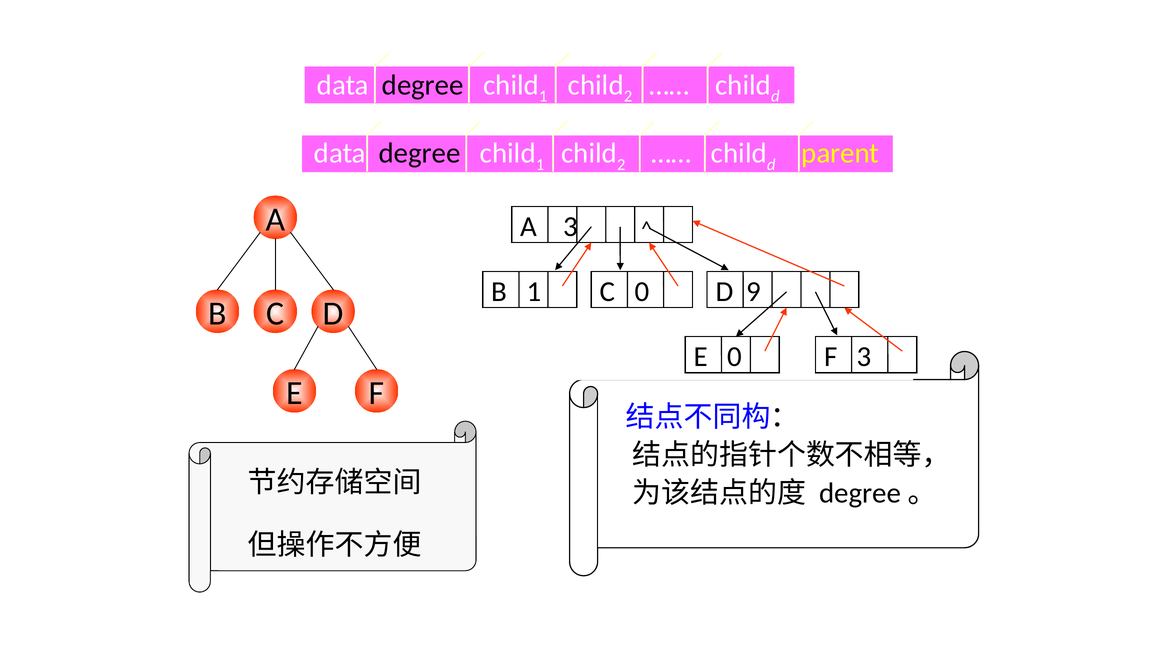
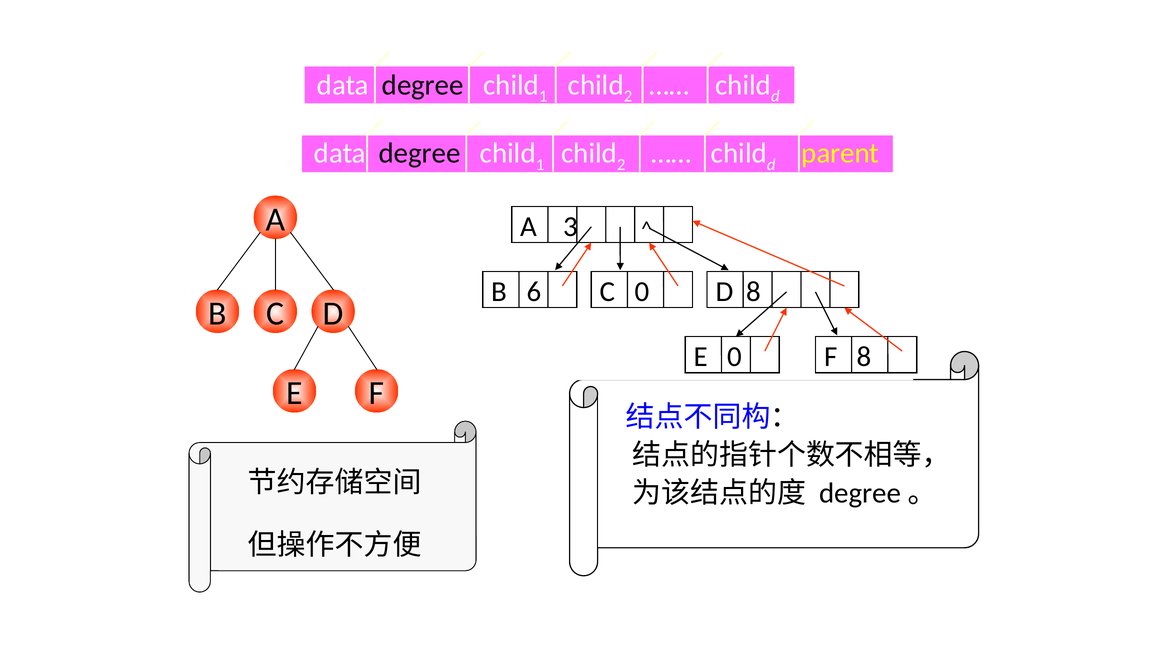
B 1: 1 -> 6 (534, 292)
9: 9 -> 8 (754, 292)
F 3: 3 -> 8 (864, 357)
